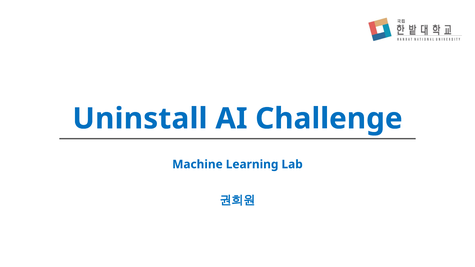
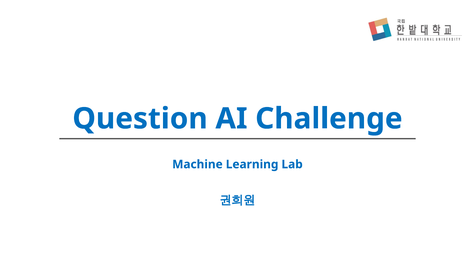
Uninstall: Uninstall -> Question (140, 119)
